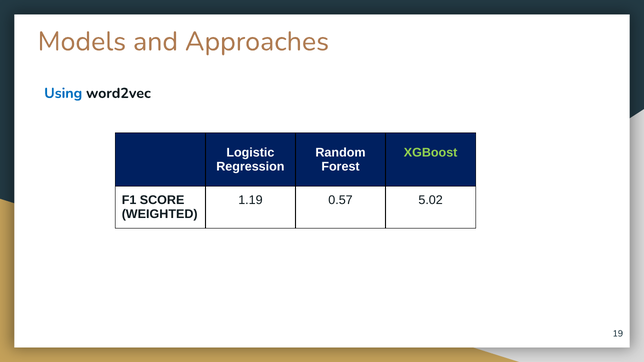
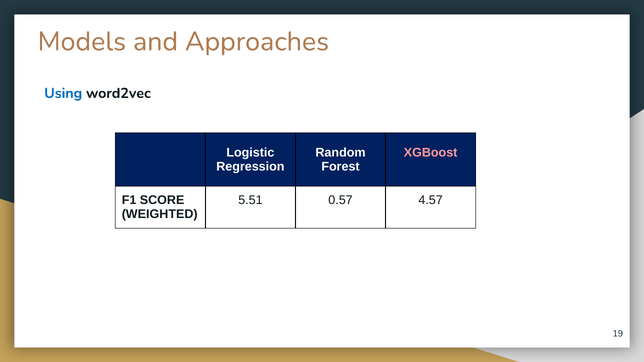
XGBoost colour: light green -> pink (431, 153)
1.19: 1.19 -> 5.51 (250, 200)
5.02: 5.02 -> 4.57 (431, 200)
